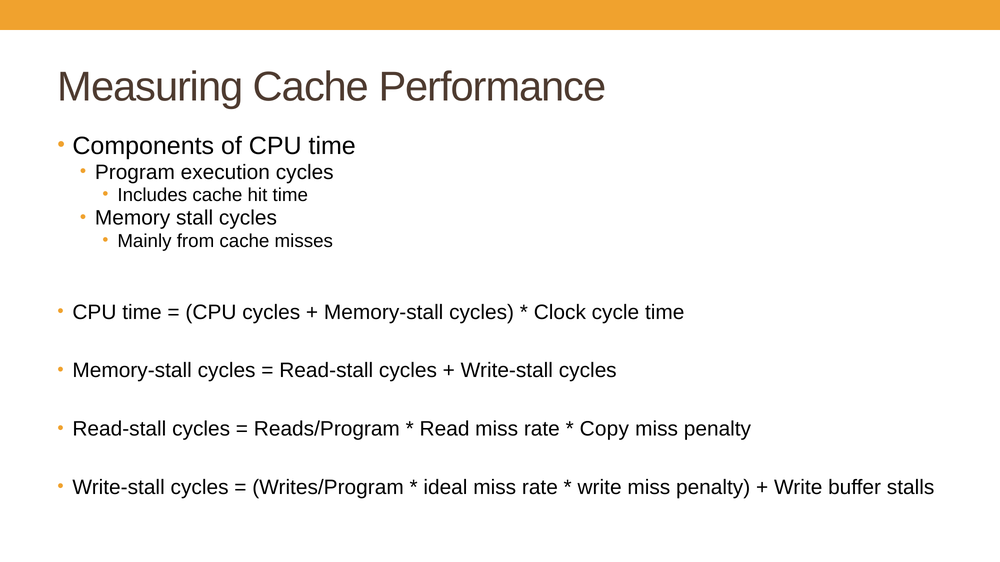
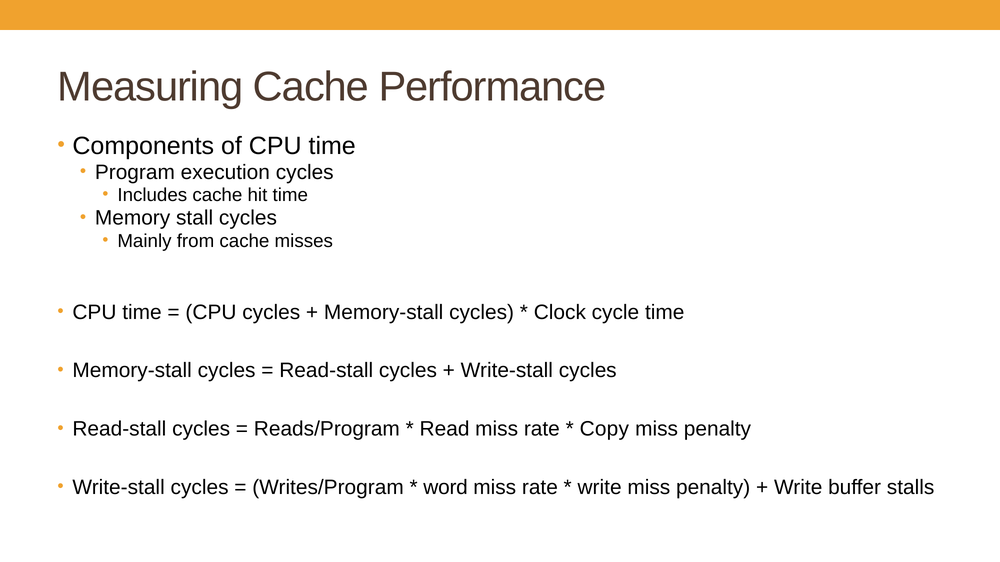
ideal: ideal -> word (446, 488)
